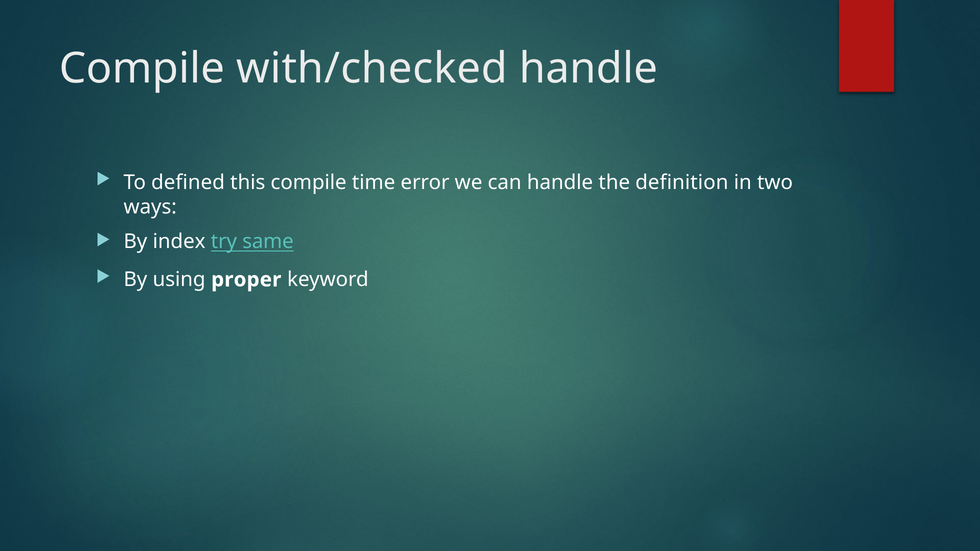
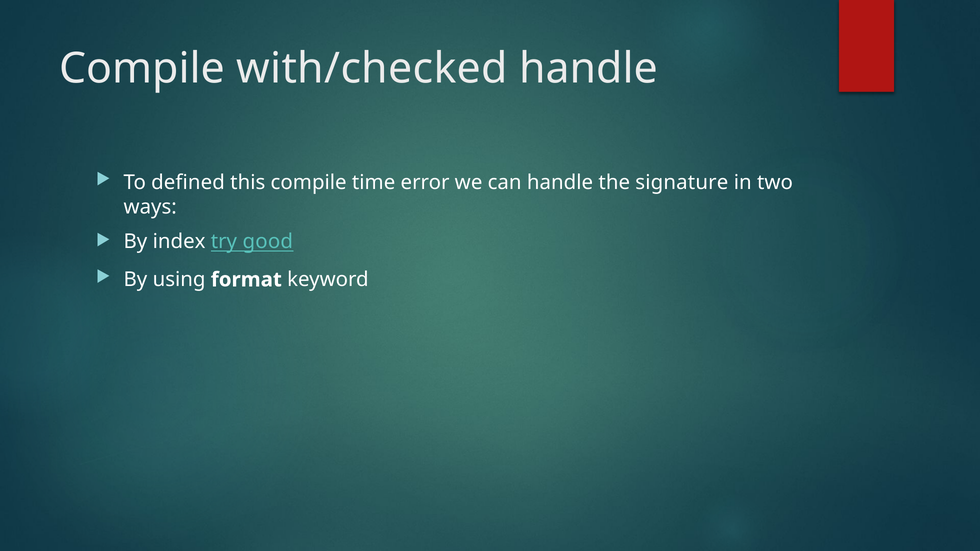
definition: definition -> signature (682, 182)
same: same -> good (268, 242)
proper: proper -> format (246, 280)
